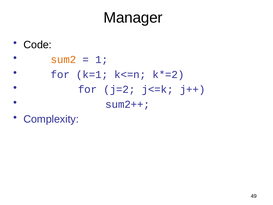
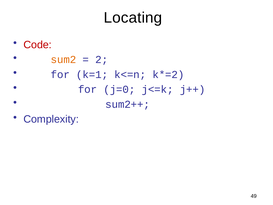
Manager: Manager -> Locating (133, 18)
Code colour: black -> red (38, 45)
1: 1 -> 2 (102, 60)
j=2: j=2 -> j=0 (119, 89)
